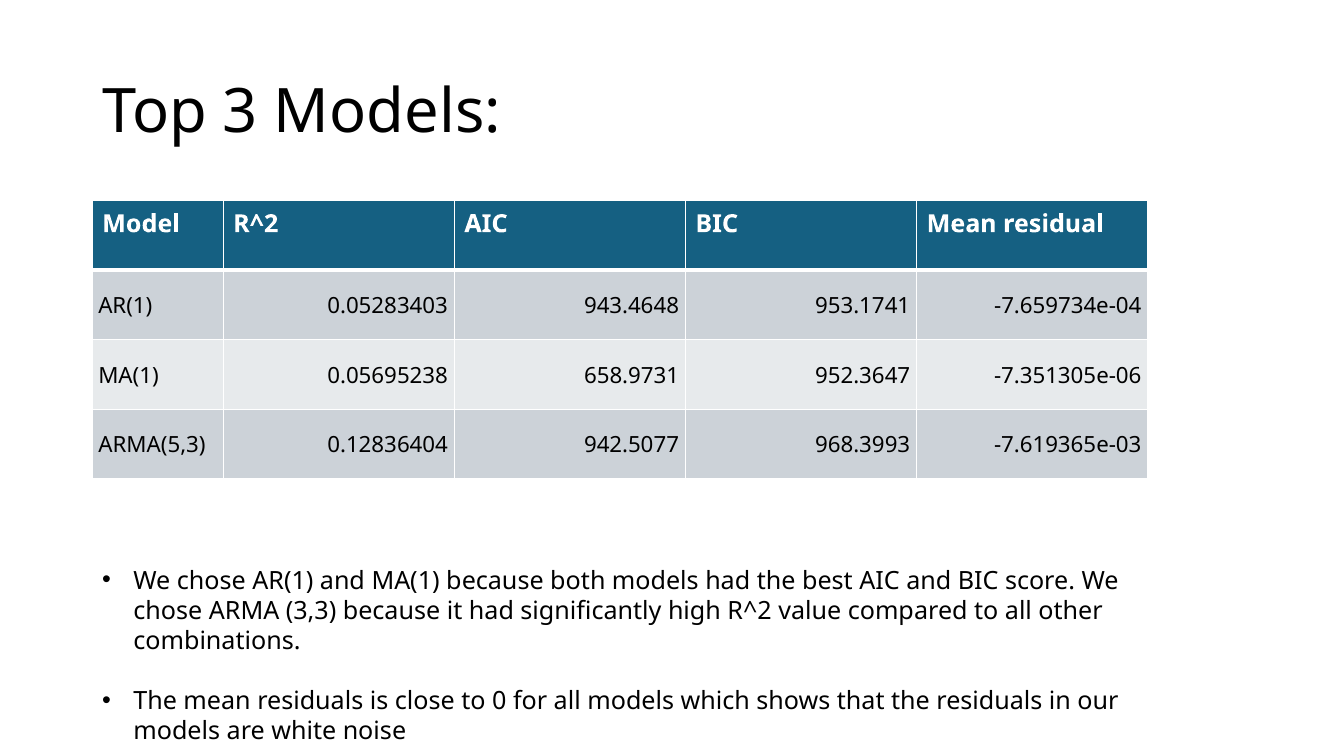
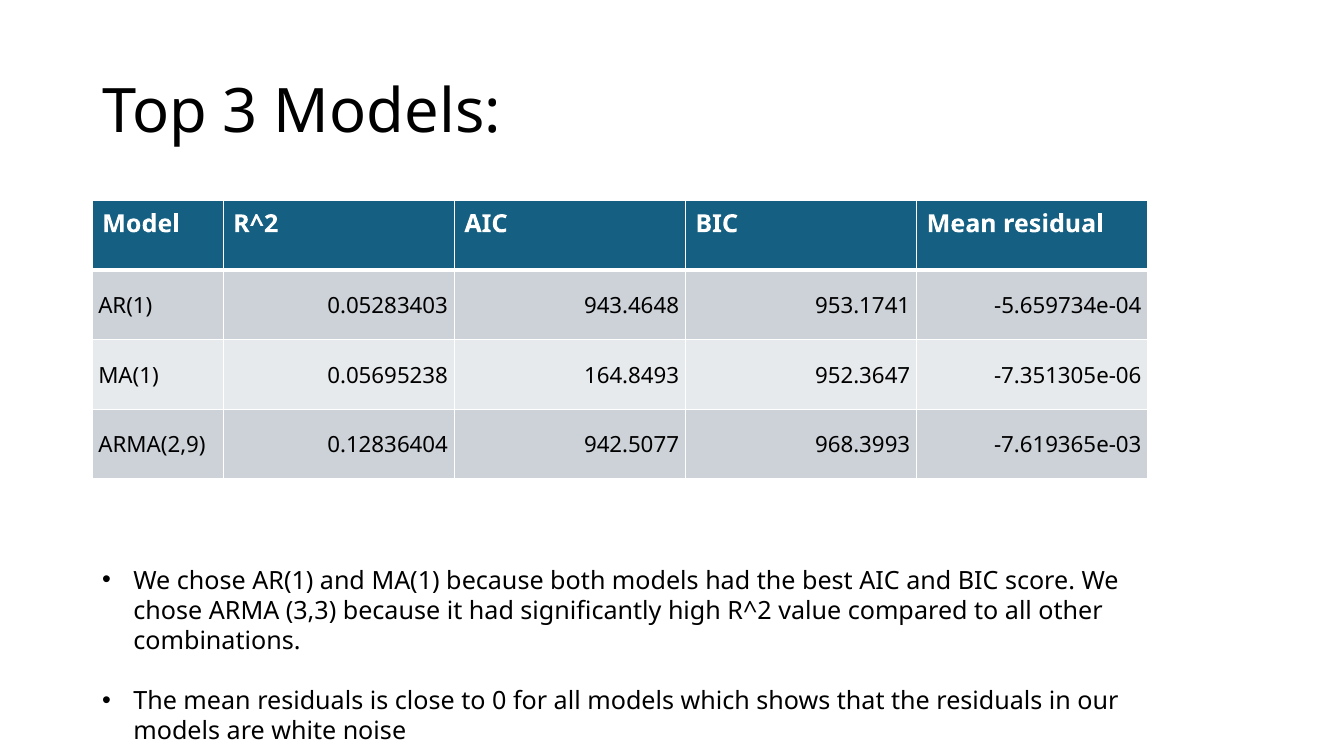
-7.659734e-04: -7.659734e-04 -> -5.659734e-04 (1068, 306)
658.9731: 658.9731 -> 164.8493 (632, 376)
ARMA(5,3: ARMA(5,3 -> ARMA(2,9 (152, 446)
